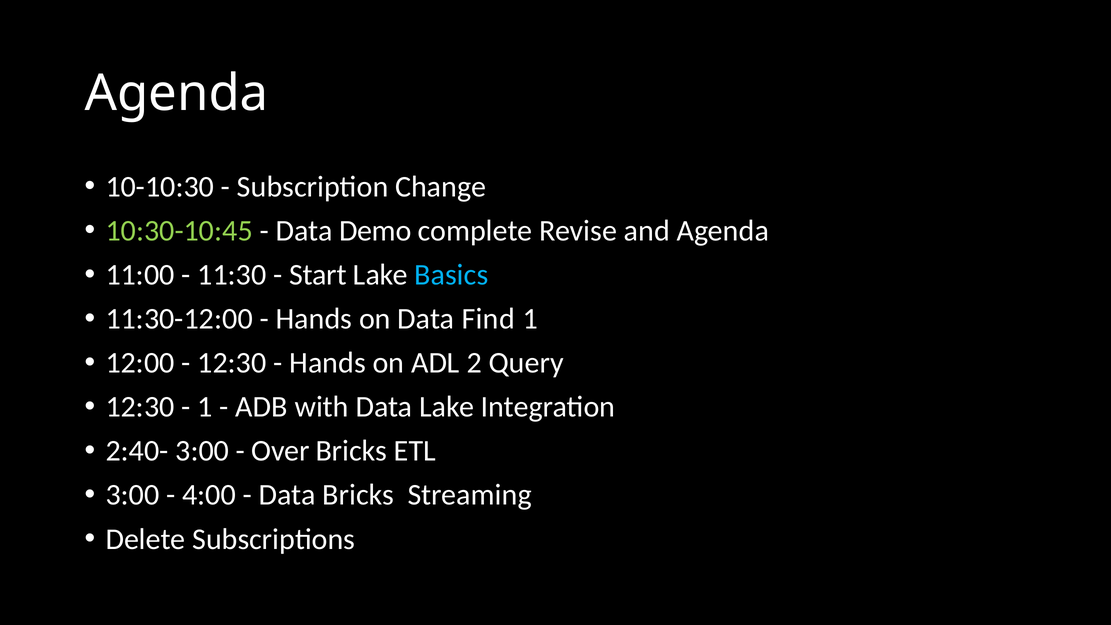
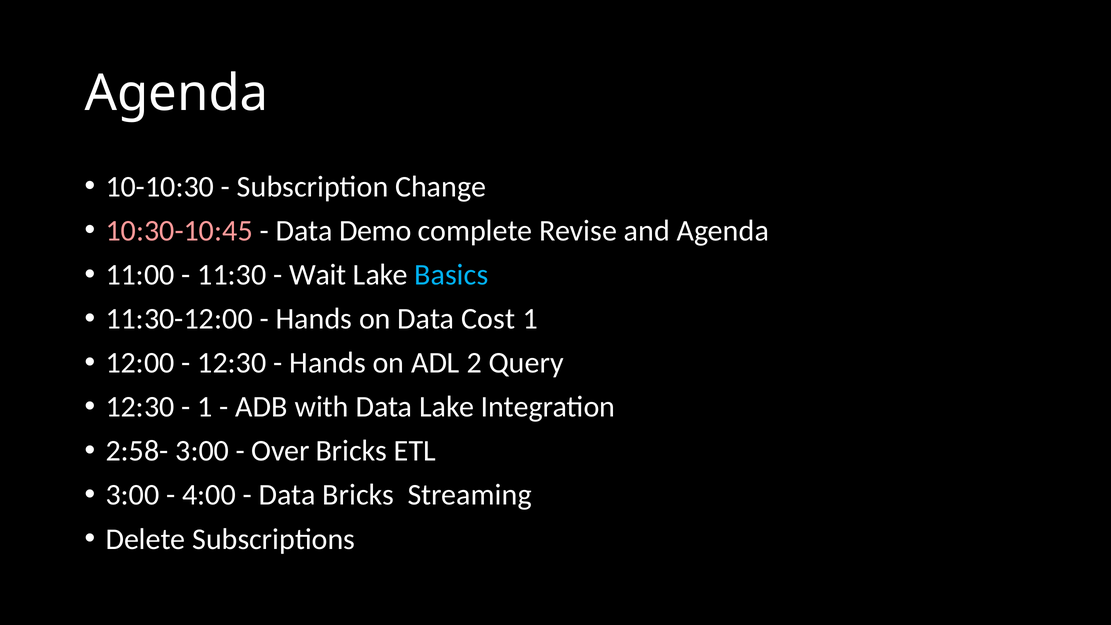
10:30-10:45 colour: light green -> pink (179, 231)
Start: Start -> Wait (318, 275)
Find: Find -> Cost (488, 319)
2:40-: 2:40- -> 2:58- (137, 451)
